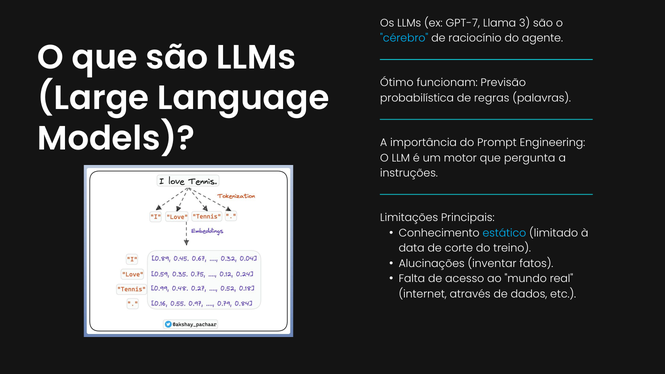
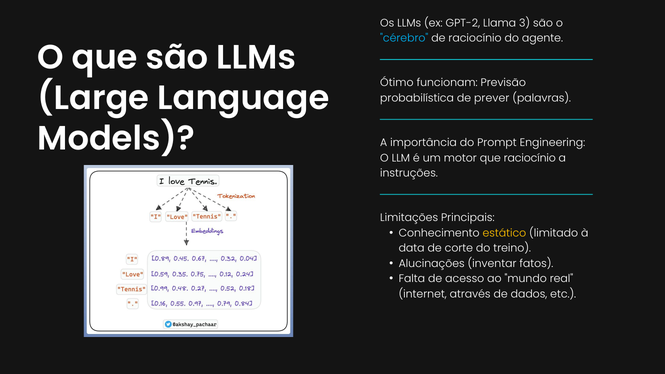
GPT-7: GPT-7 -> GPT-2 (463, 23)
regras: regras -> prever (492, 98)
que pergunta: pergunta -> raciocínio (530, 158)
estático colour: light blue -> yellow (504, 233)
